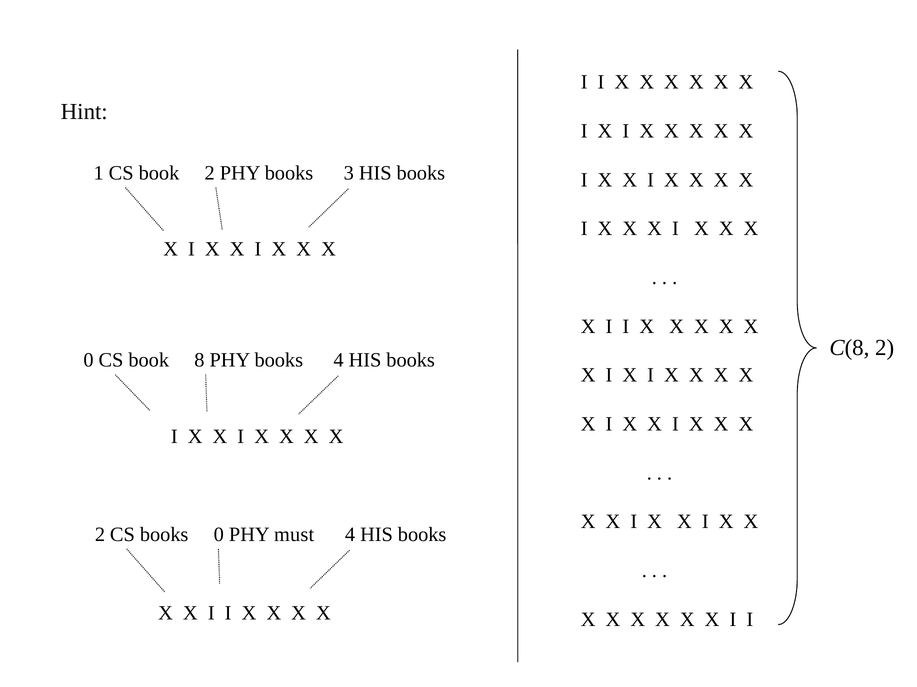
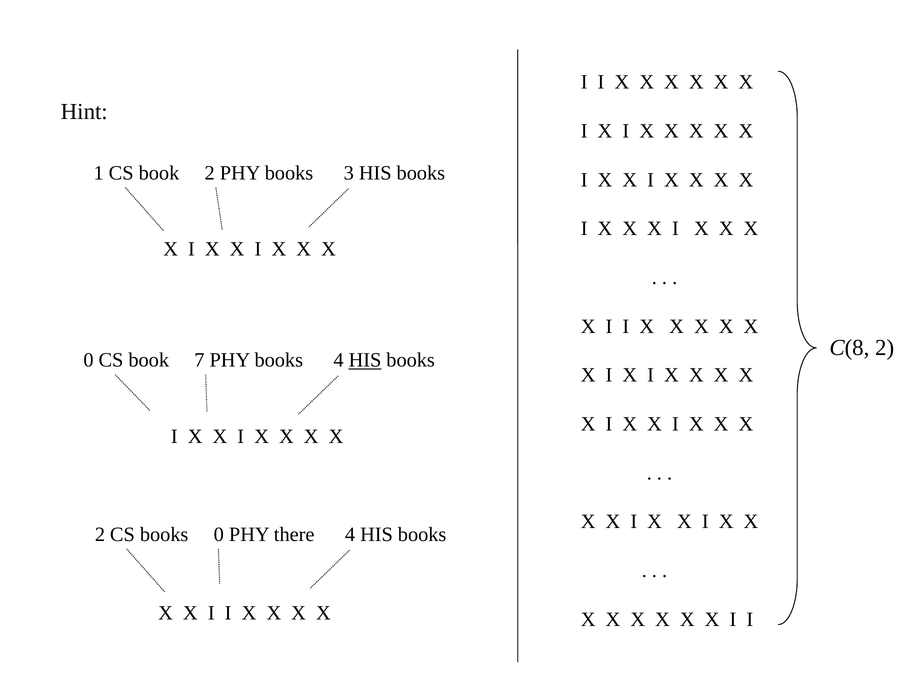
8: 8 -> 7 (199, 361)
HIS underline: none -> present (365, 361)
must: must -> there (294, 535)
